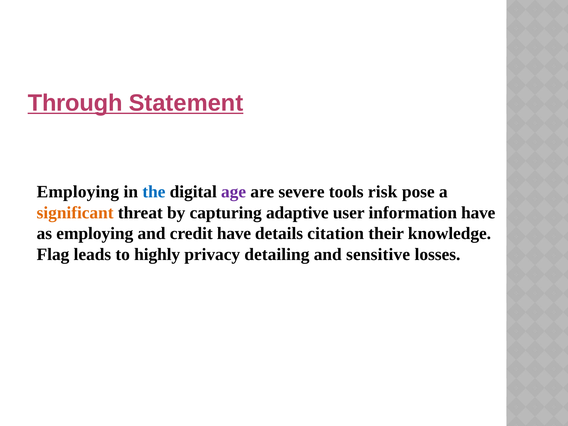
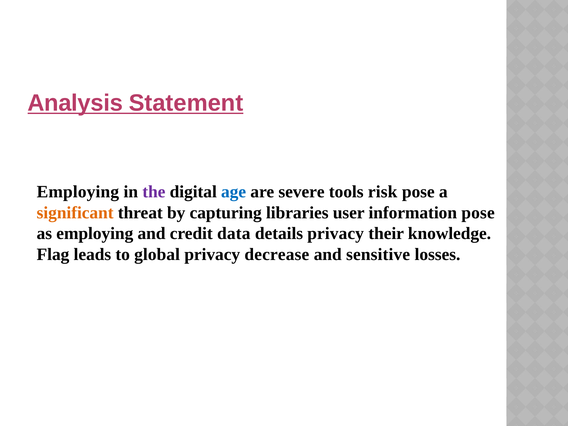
Through: Through -> Analysis (75, 103)
the colour: blue -> purple (154, 192)
age colour: purple -> blue (234, 192)
adaptive: adaptive -> libraries (297, 213)
information have: have -> pose (478, 213)
credit have: have -> data (234, 234)
details citation: citation -> privacy (336, 234)
highly: highly -> global (157, 254)
detailing: detailing -> decrease (277, 254)
